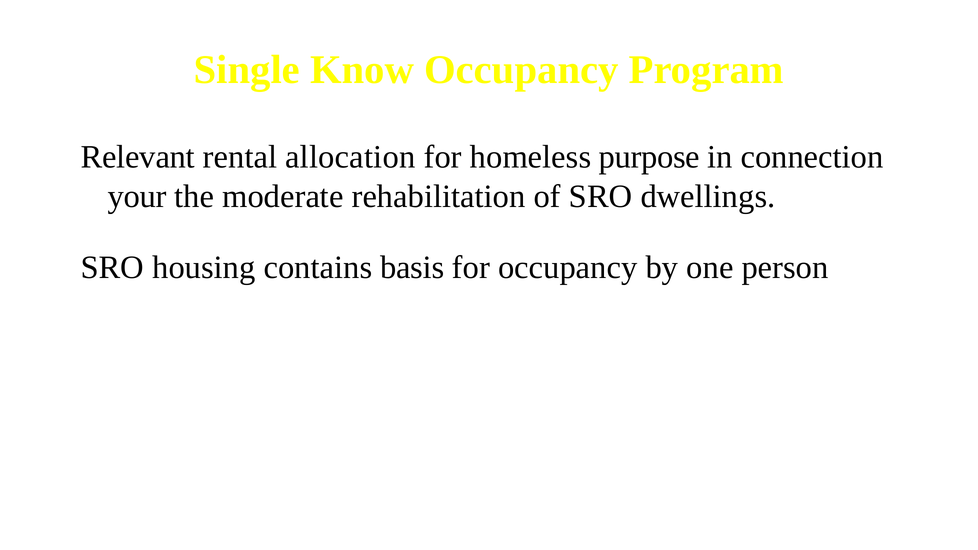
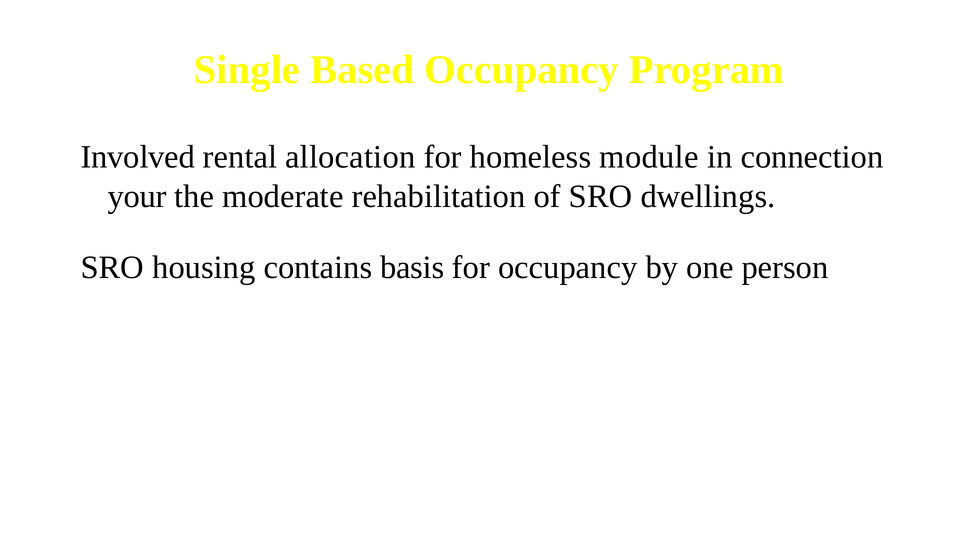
Know: Know -> Based (362, 70)
Relevant: Relevant -> Involved (138, 157)
purpose: purpose -> module (649, 157)
